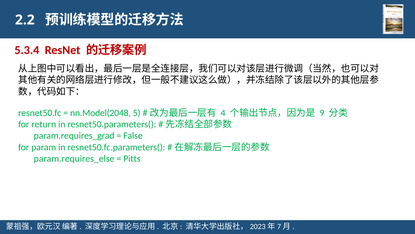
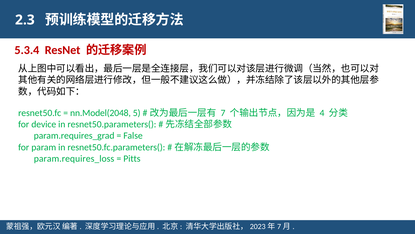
2.2: 2.2 -> 2.3 (25, 20)
4: 4 -> 7 (223, 113)
9: 9 -> 4 (322, 113)
return: return -> device (44, 124)
param.requires_else: param.requires_else -> param.requires_loss (74, 158)
